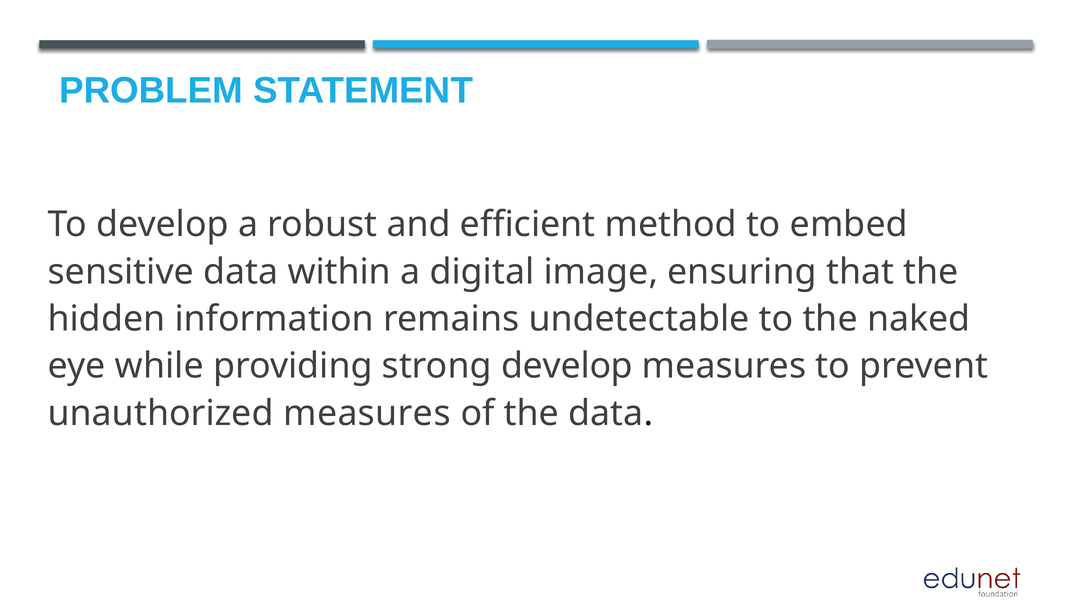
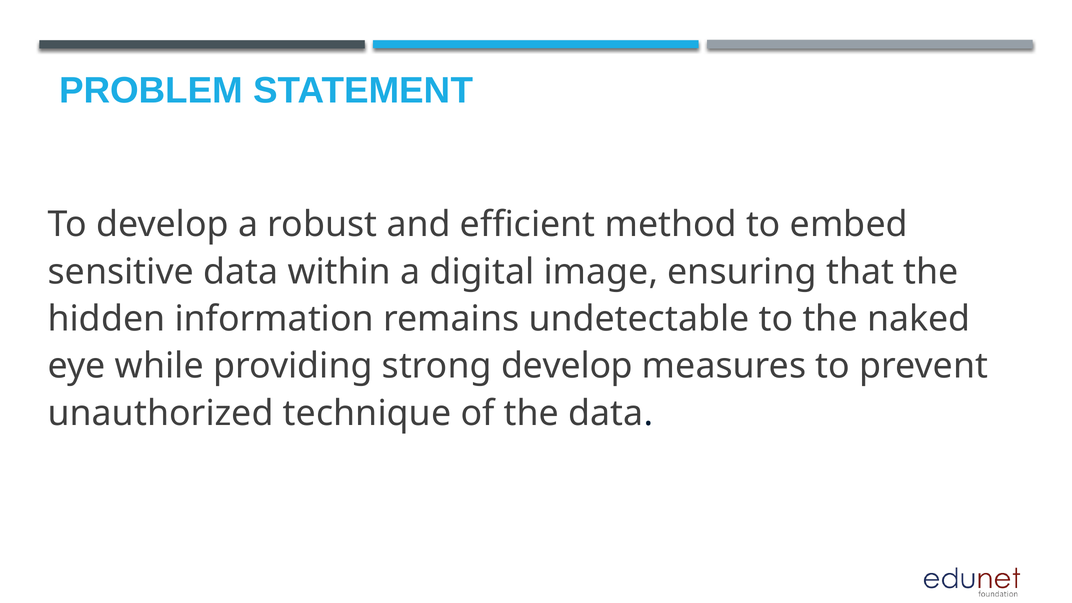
unauthorized measures: measures -> technique (367, 413)
